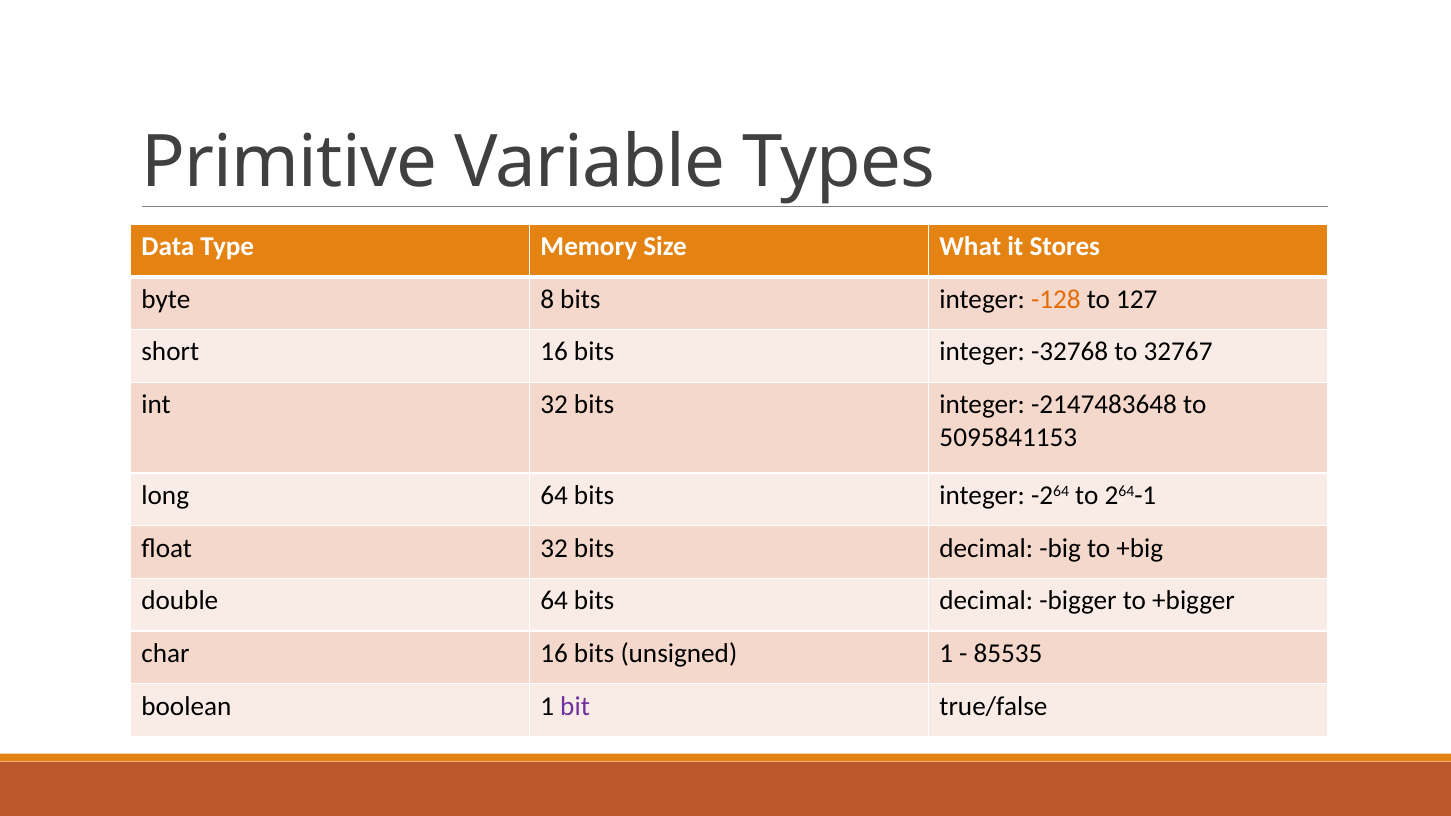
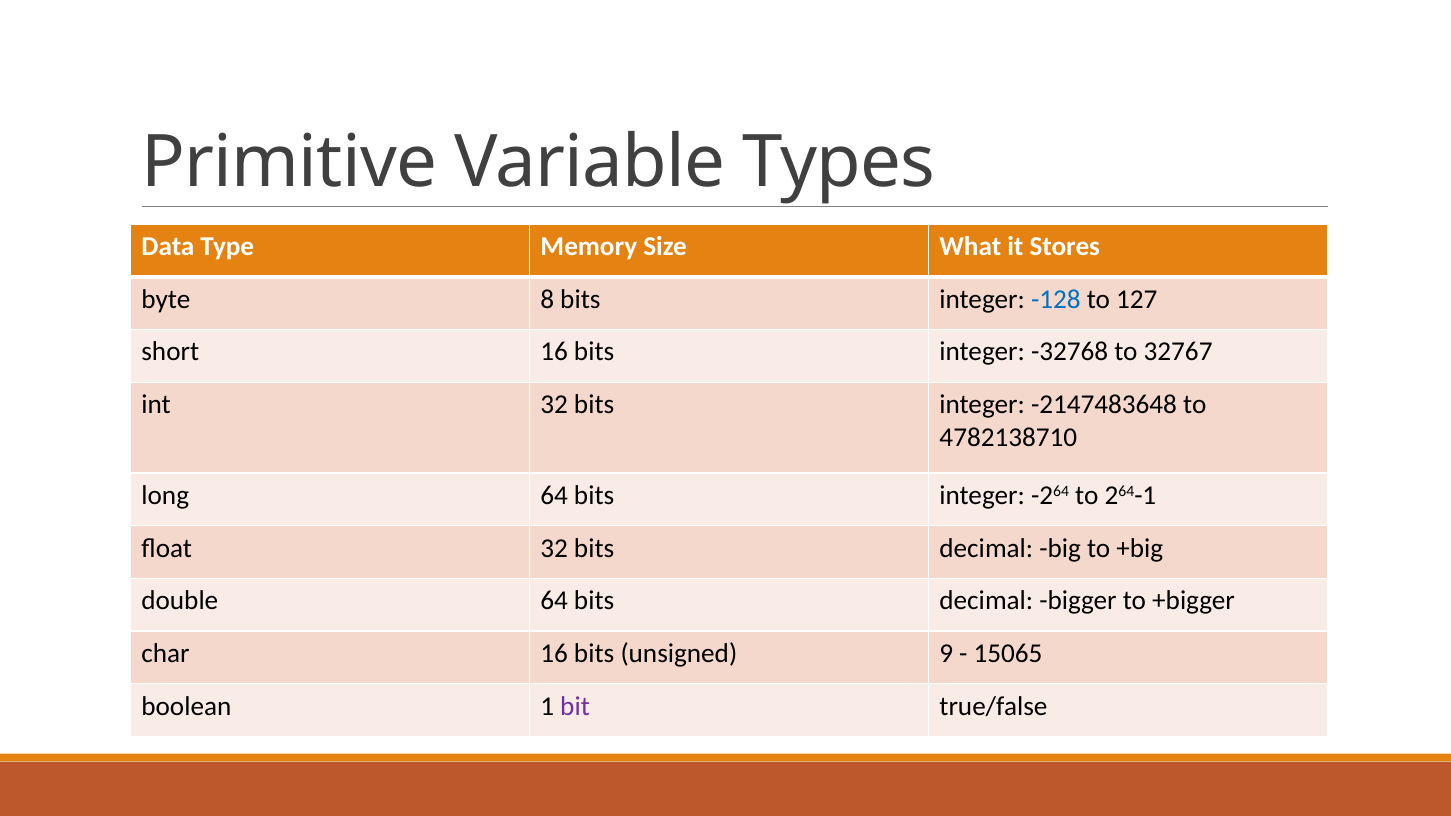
-128 colour: orange -> blue (1056, 299)
5095841153: 5095841153 -> 4782138710 (1008, 438)
unsigned 1: 1 -> 9 (946, 654)
85535: 85535 -> 15065 (1008, 654)
